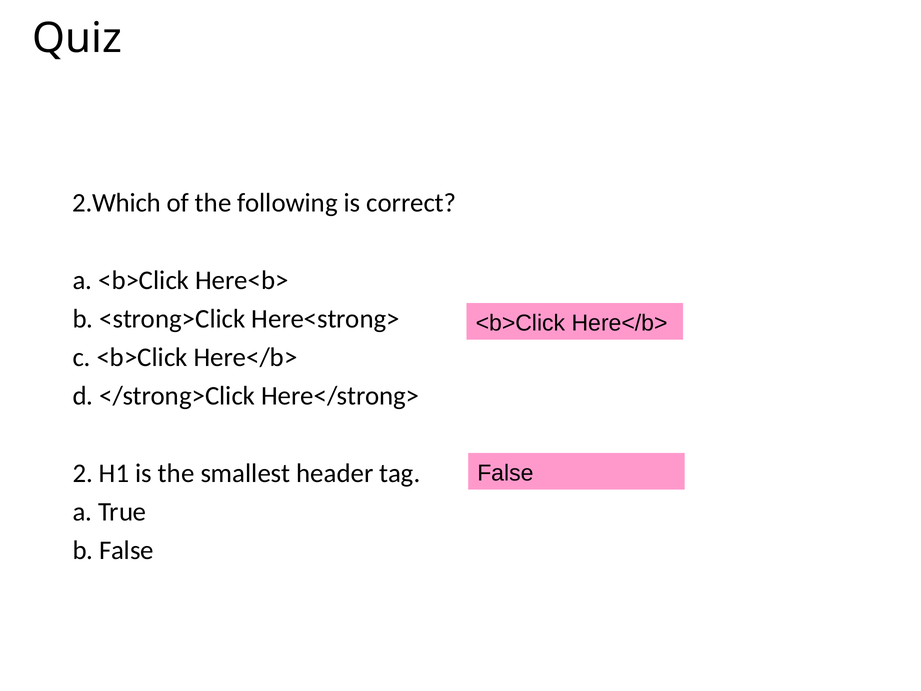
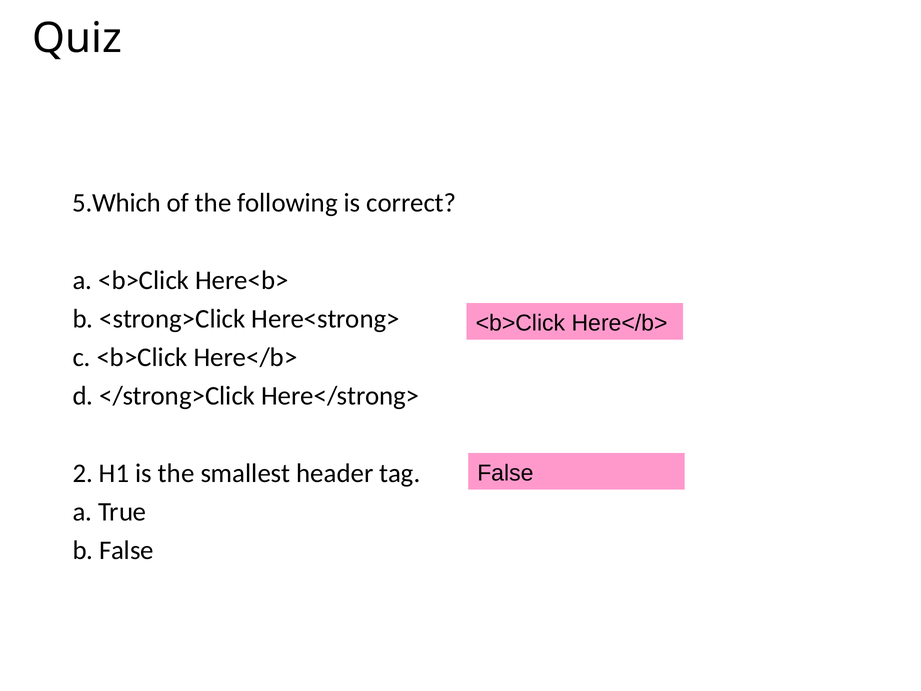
2.Which: 2.Which -> 5.Which (117, 203)
